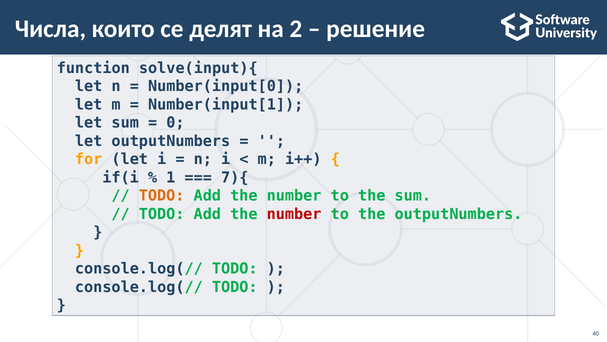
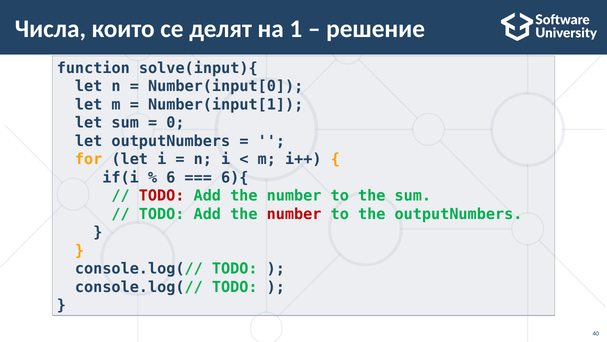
2: 2 -> 1 (296, 29)
1: 1 -> 6 (171, 177)
7){: 7){ -> 6){ (235, 177)
TODO colour: orange -> red (162, 195)
